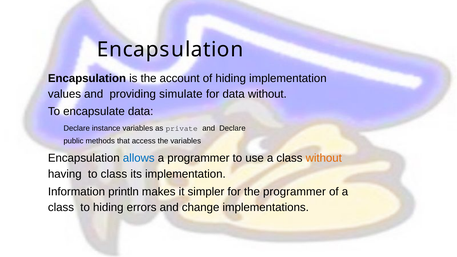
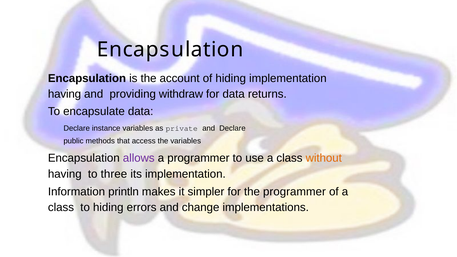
values: values -> having (65, 94)
simulate: simulate -> withdraw (181, 94)
data without: without -> returns (267, 94)
allows colour: blue -> purple (139, 158)
to class: class -> three (114, 174)
